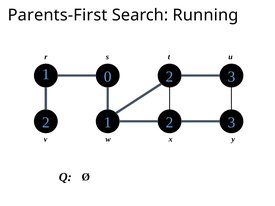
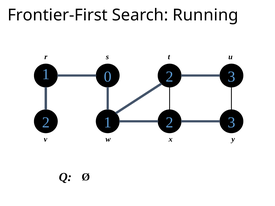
Parents-First: Parents-First -> Frontier-First (58, 15)
